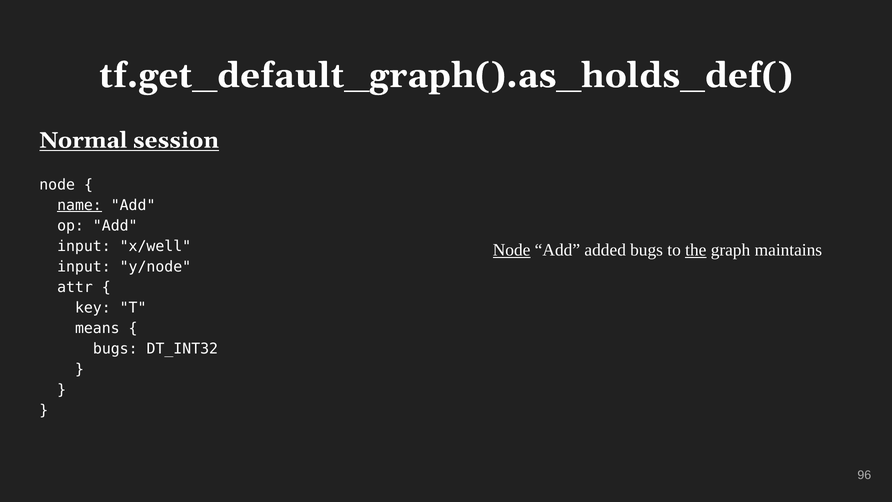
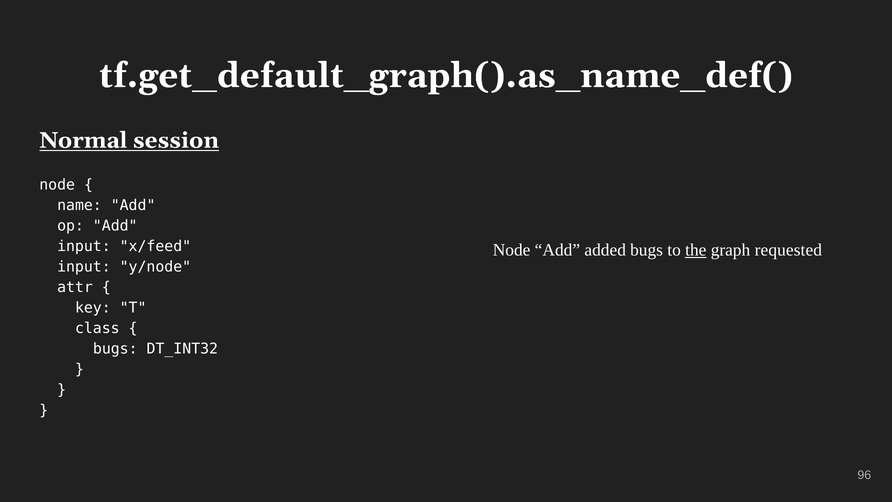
tf.get_default_graph().as_holds_def(: tf.get_default_graph().as_holds_def( -> tf.get_default_graph().as_name_def( (446, 76)
name underline: present -> none (79, 205)
x/well: x/well -> x/feed (155, 246)
Node underline: present -> none (512, 250)
maintains: maintains -> requested (788, 250)
means: means -> class (97, 328)
